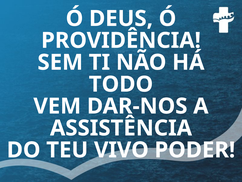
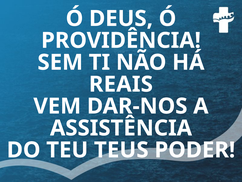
TODO: TODO -> REAIS (121, 84)
VIVO: VIVO -> TEUS (121, 150)
